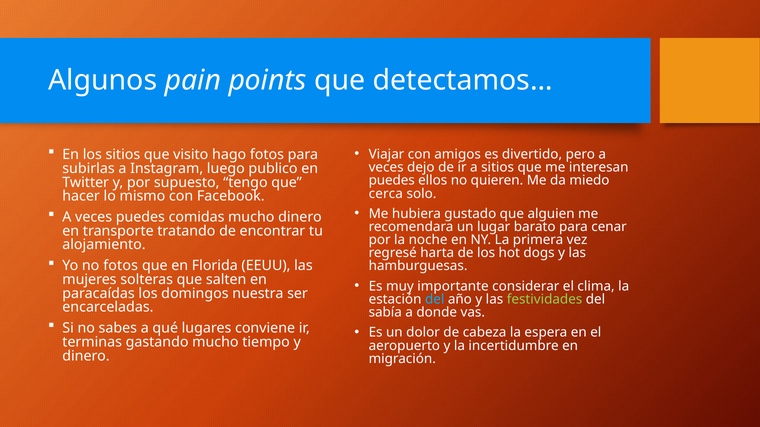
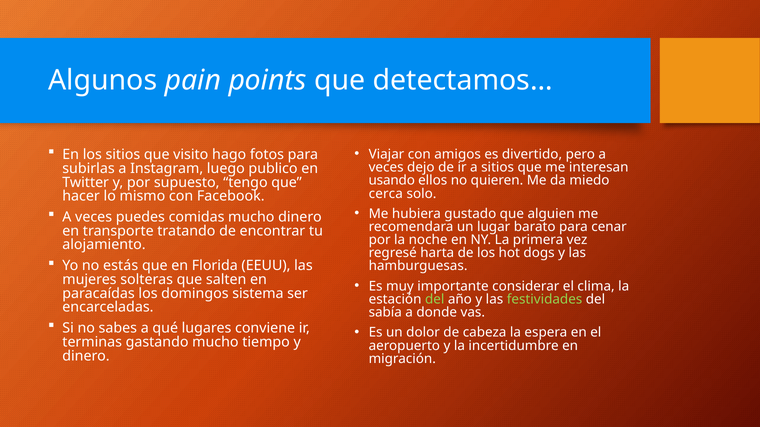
puedes: puedes -> usando (392, 181)
no fotos: fotos -> estás (121, 266)
nuestra: nuestra -> sistema (258, 294)
del colour: light blue -> light green (435, 300)
